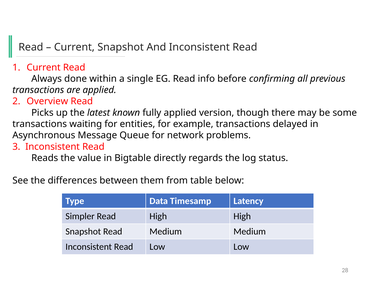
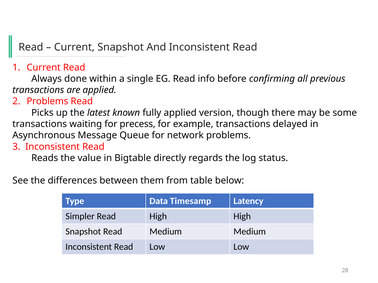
Overview: Overview -> Problems (47, 102)
entities: entities -> precess (138, 124)
